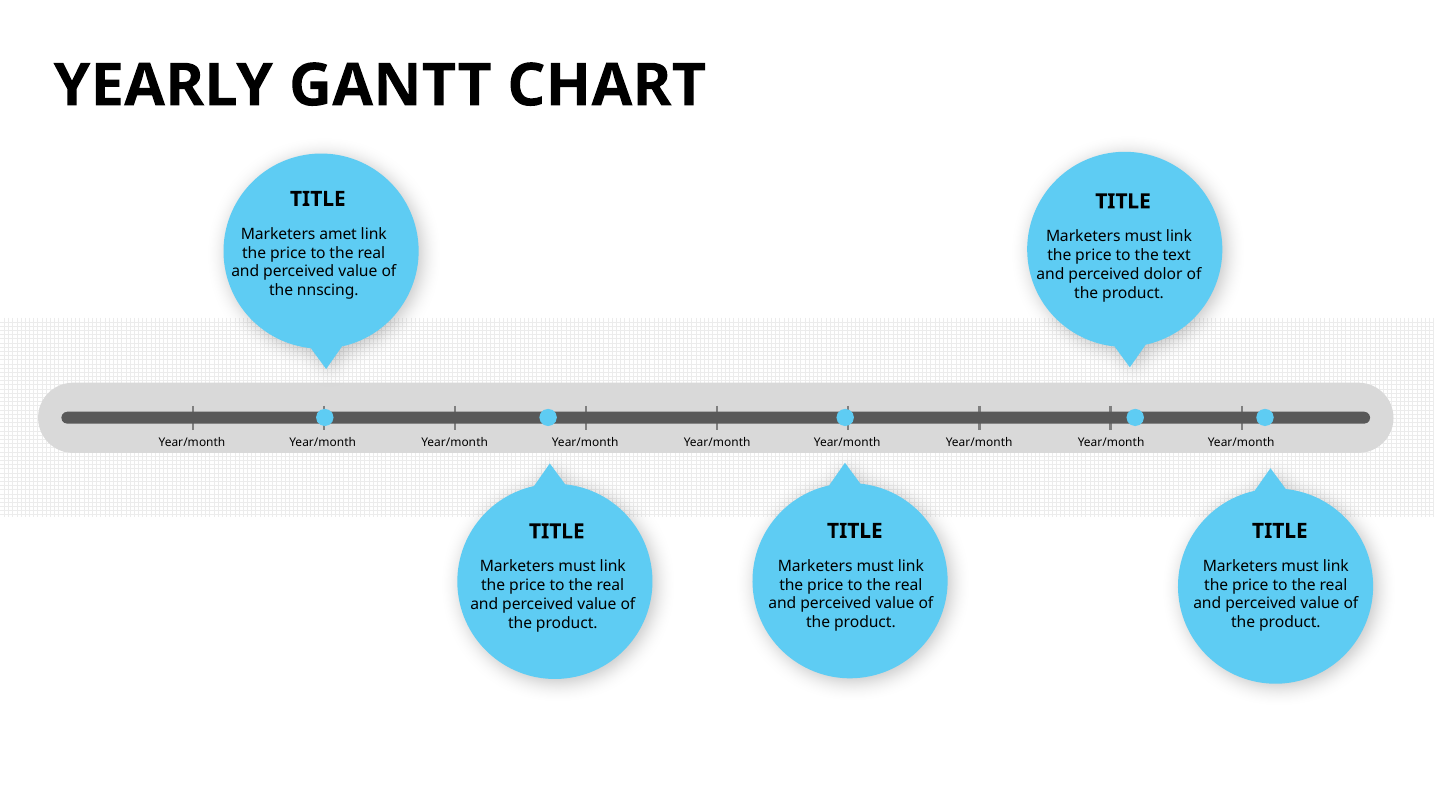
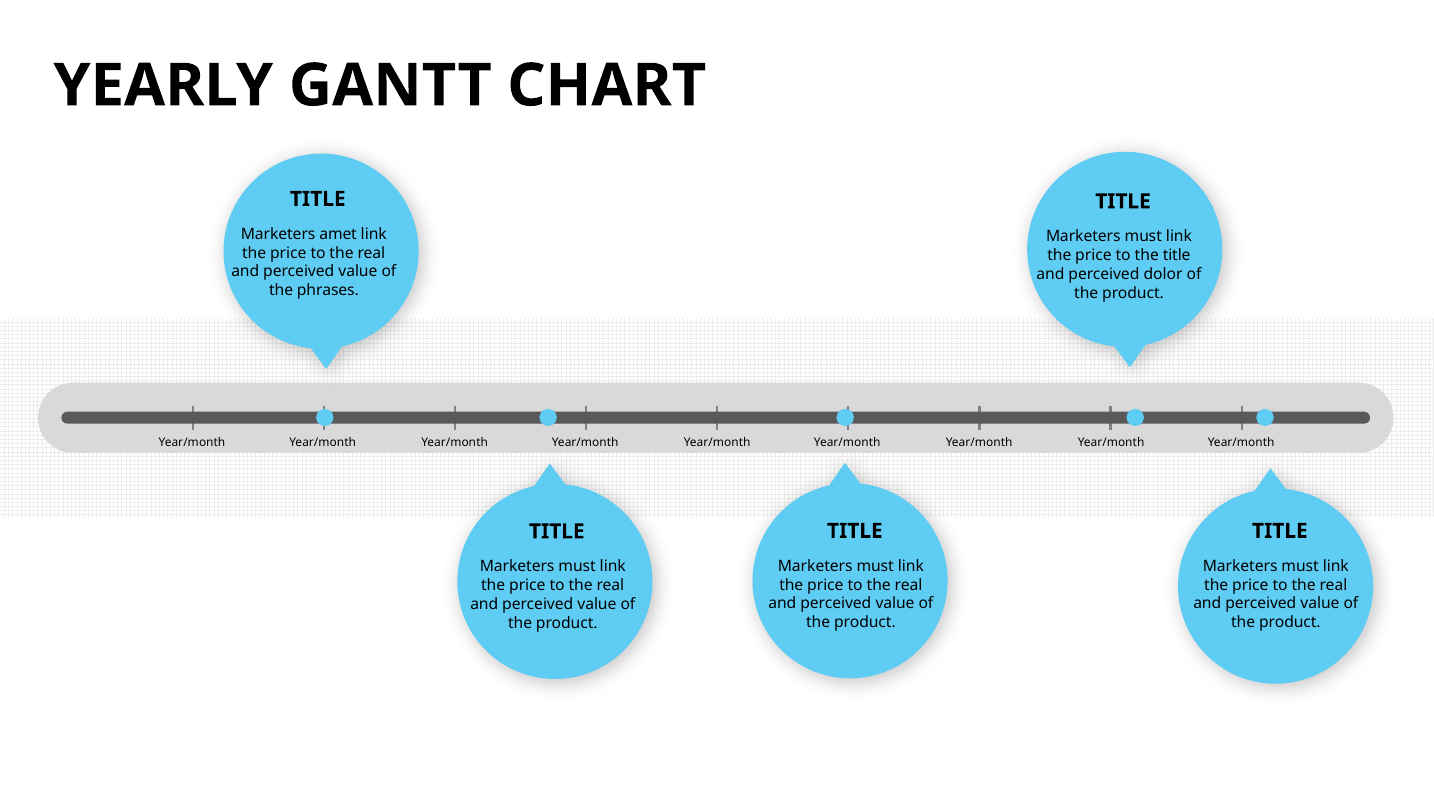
the text: text -> title (1177, 255)
nnscing: nnscing -> phrases (328, 290)
